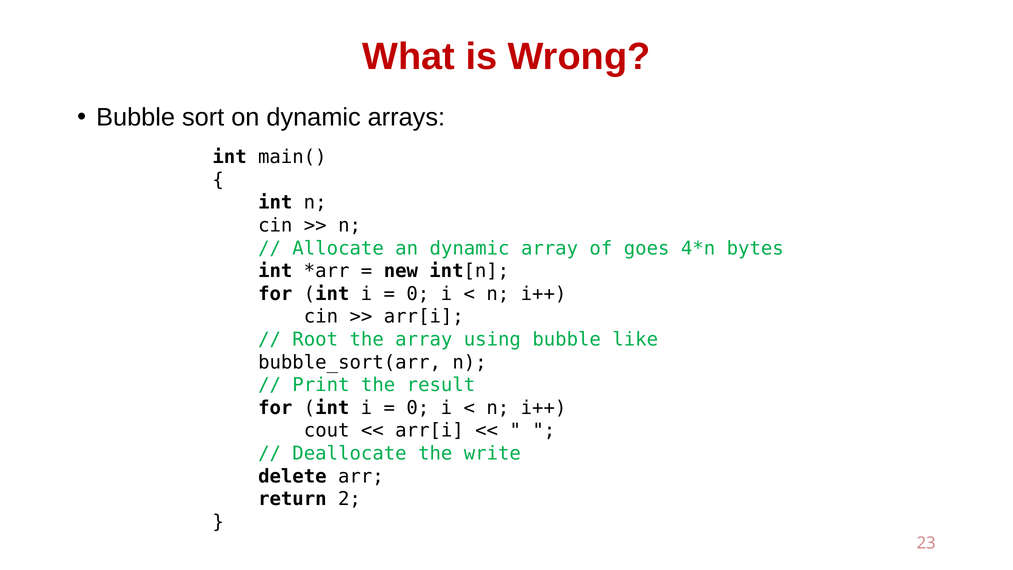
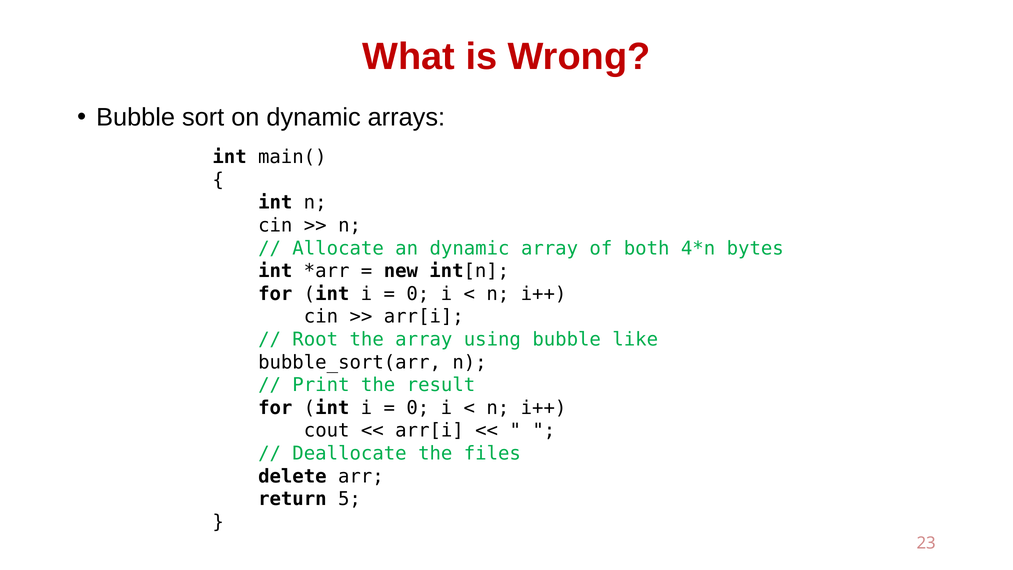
goes: goes -> both (647, 248)
write: write -> files (492, 453)
2: 2 -> 5 (349, 499)
